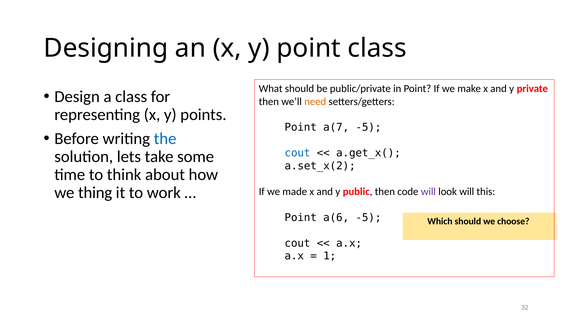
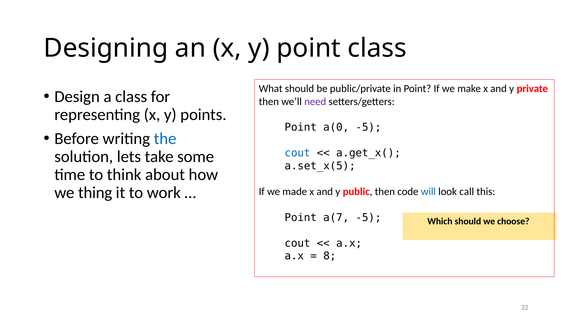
need colour: orange -> purple (315, 101)
a(7: a(7 -> a(0 (336, 127)
a.set_x(2: a.set_x(2 -> a.set_x(5 (320, 166)
will colour: purple -> blue (428, 192)
look will: will -> call (467, 192)
a(6: a(6 -> a(7 (336, 217)
1: 1 -> 8 (330, 256)
